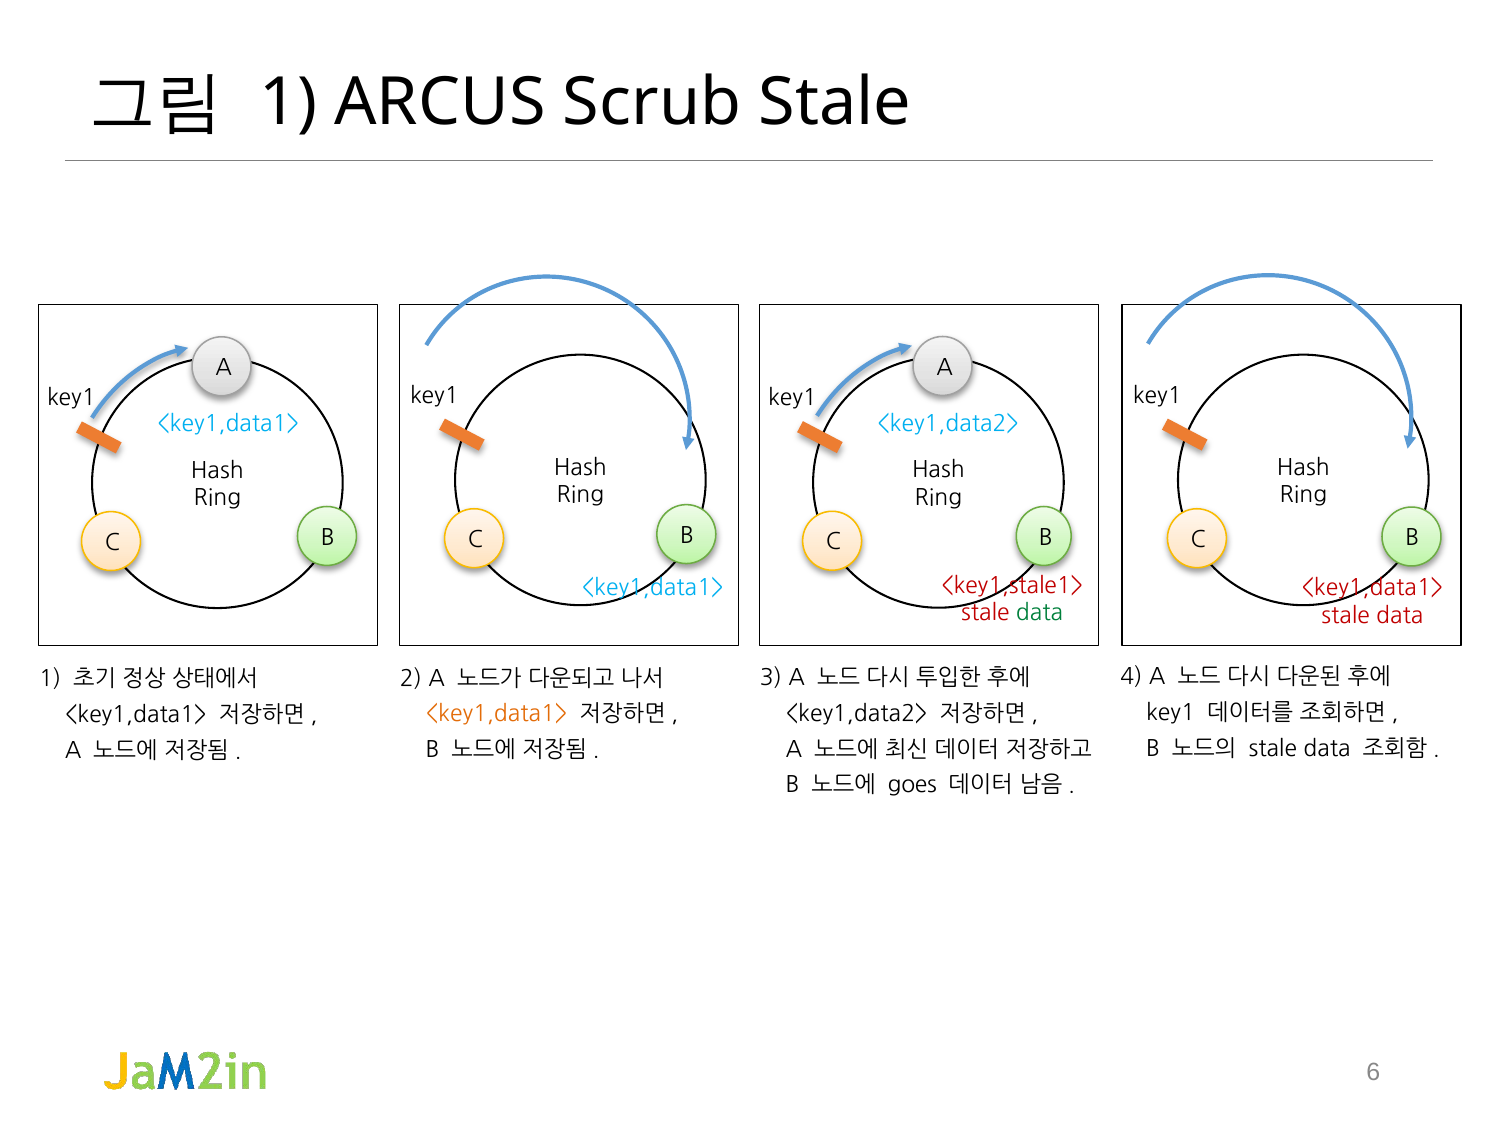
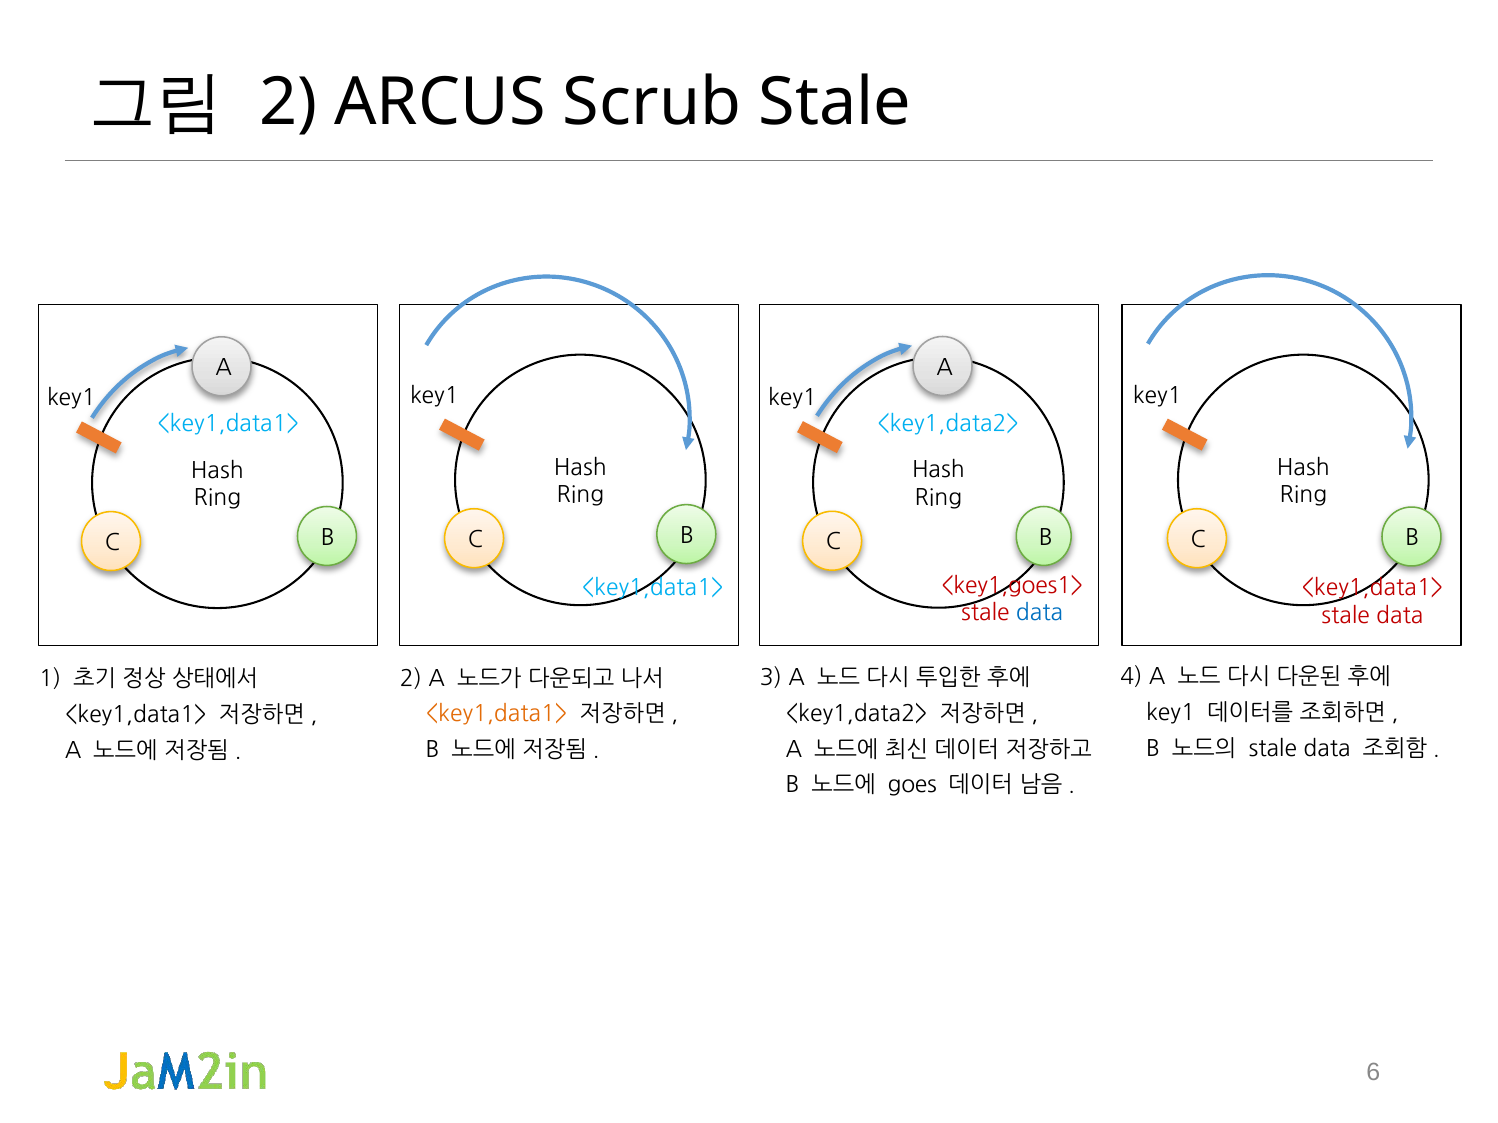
1: 1 -> 2 (288, 102)
<key1,stale1>: <key1,stale1> -> <key1,goes1> (1012, 586)
data colour: green -> blue (1040, 613)
